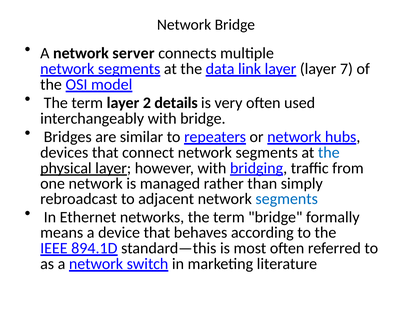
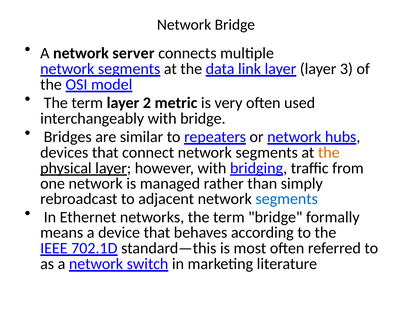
7: 7 -> 3 (346, 69)
details: details -> metric (176, 103)
the colour: blue -> orange (329, 152)
894.1D: 894.1D -> 702.1D (94, 248)
